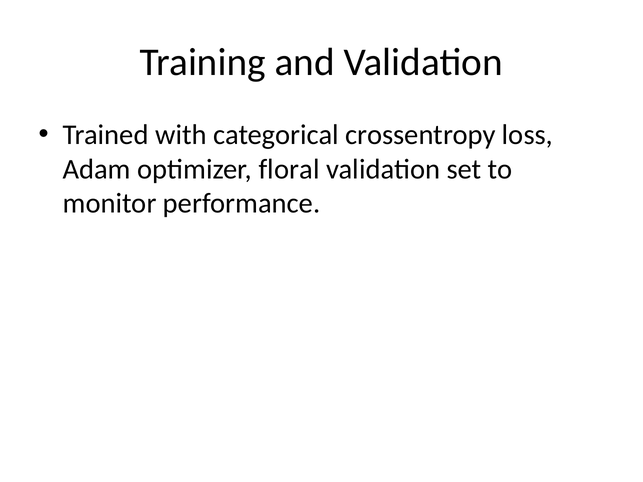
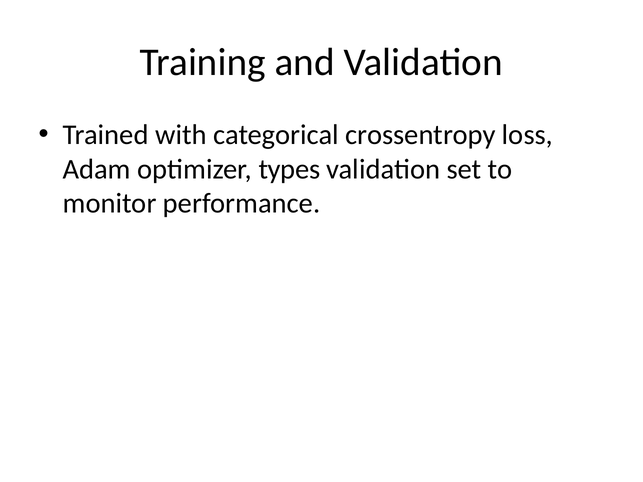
floral: floral -> types (289, 169)
